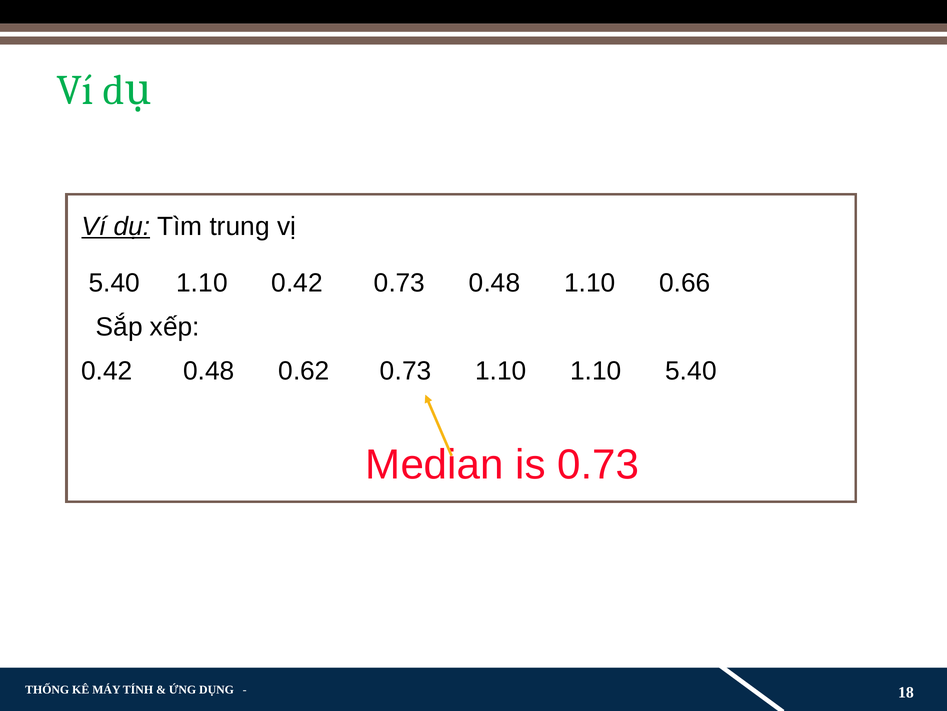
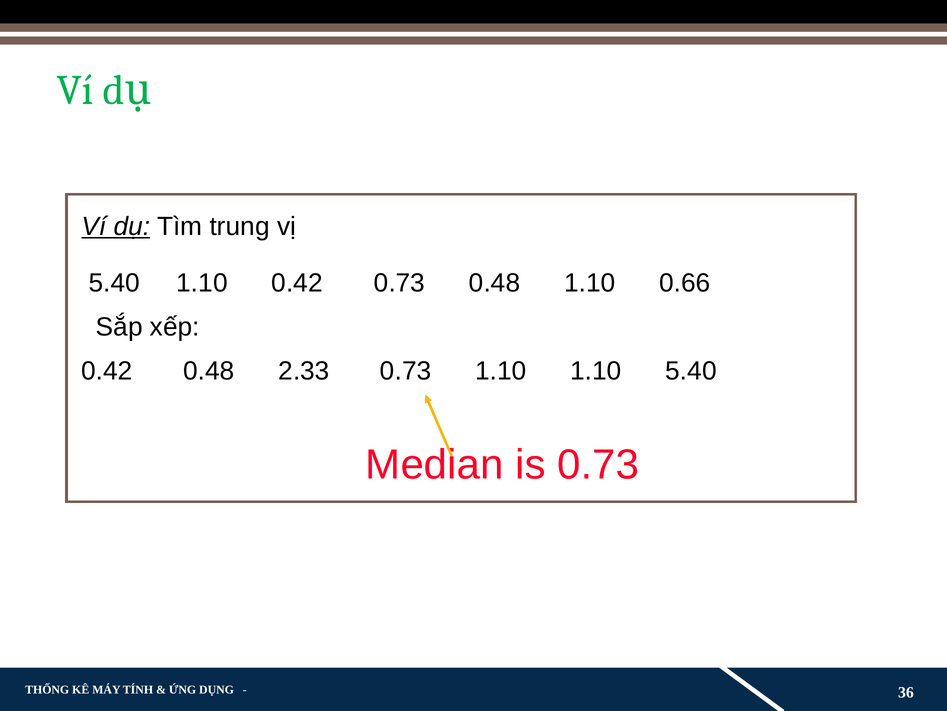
0.62: 0.62 -> 2.33 (304, 371)
18: 18 -> 36 (906, 692)
